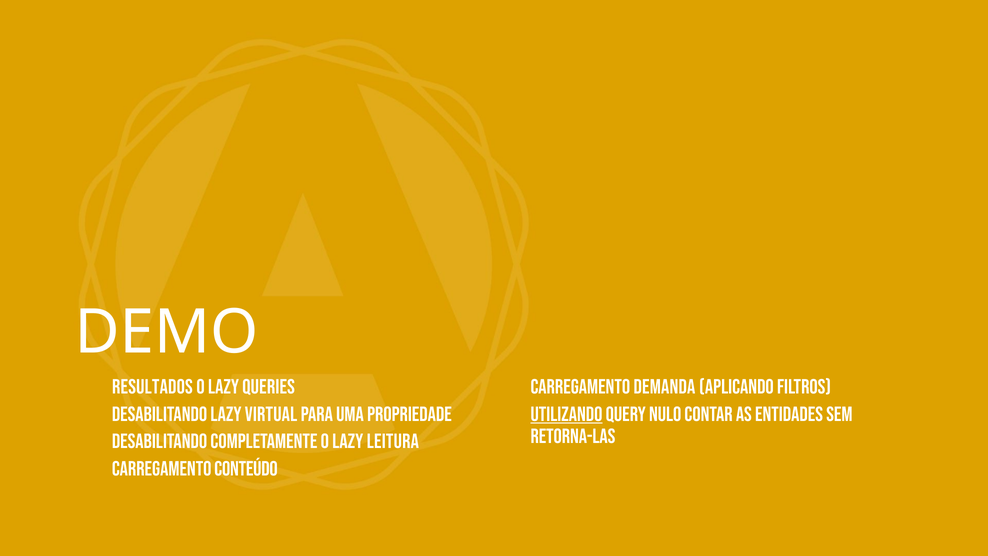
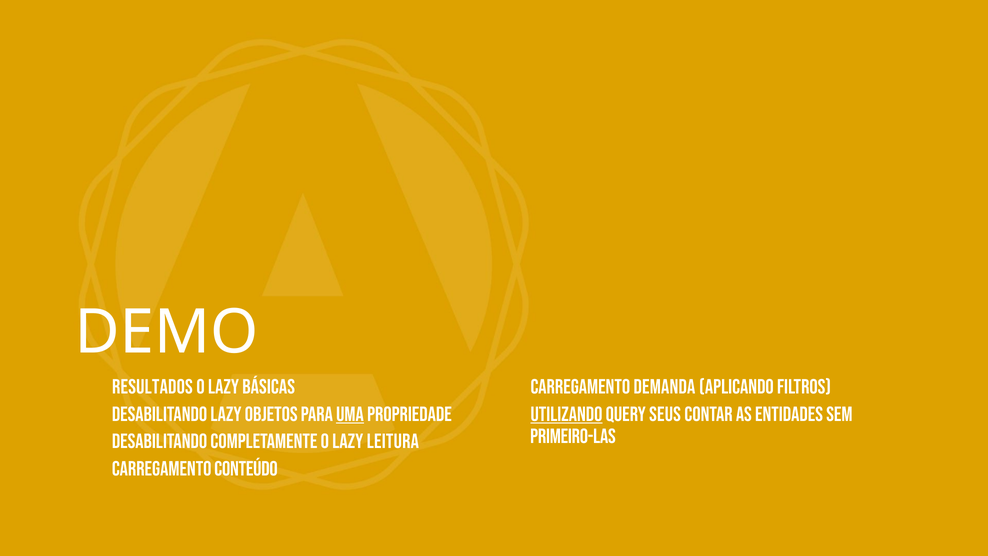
Queries: Queries -> Básicas (269, 387)
virtual: virtual -> objetos (271, 414)
uma underline: none -> present (350, 414)
nulo: nulo -> seus (665, 414)
retorna-las: retorna-las -> primeiro-las (573, 436)
